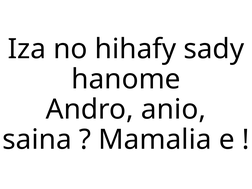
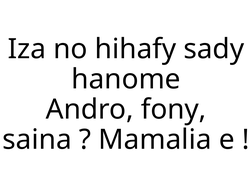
anio: anio -> fony (174, 109)
